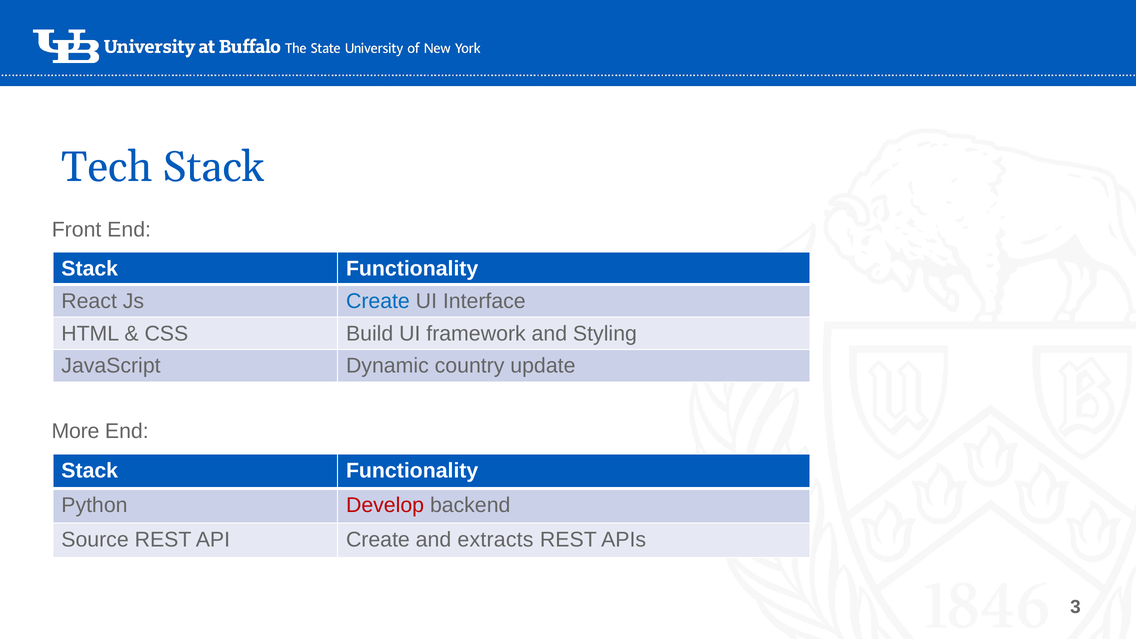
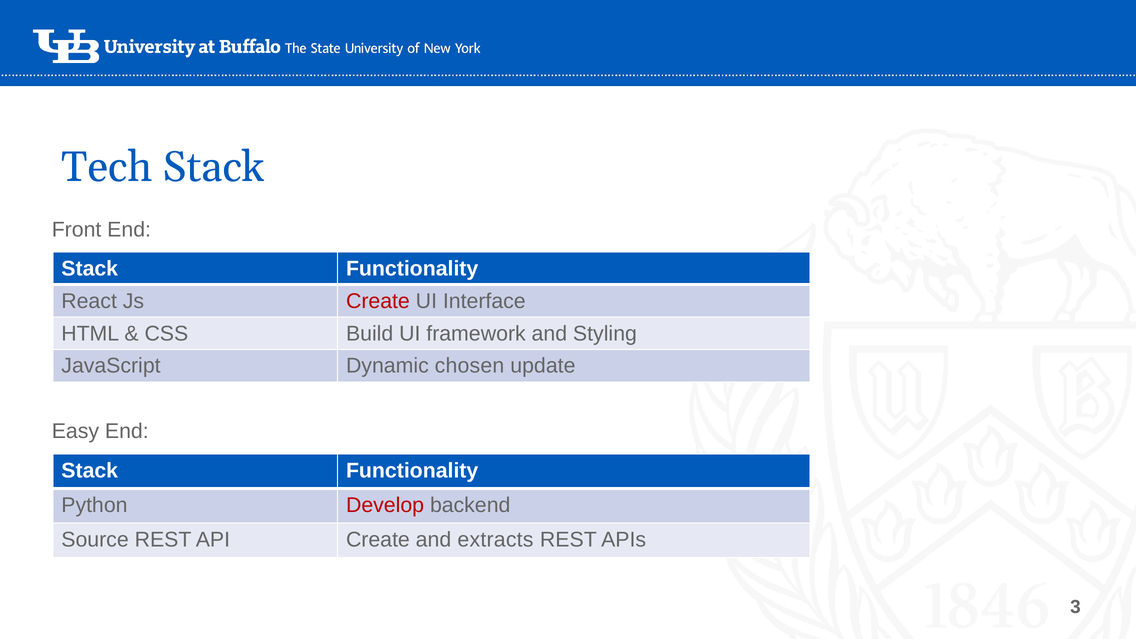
Create colour: blue -> red (378, 301)
country: country -> chosen (470, 366)
More: More -> Easy (75, 431)
